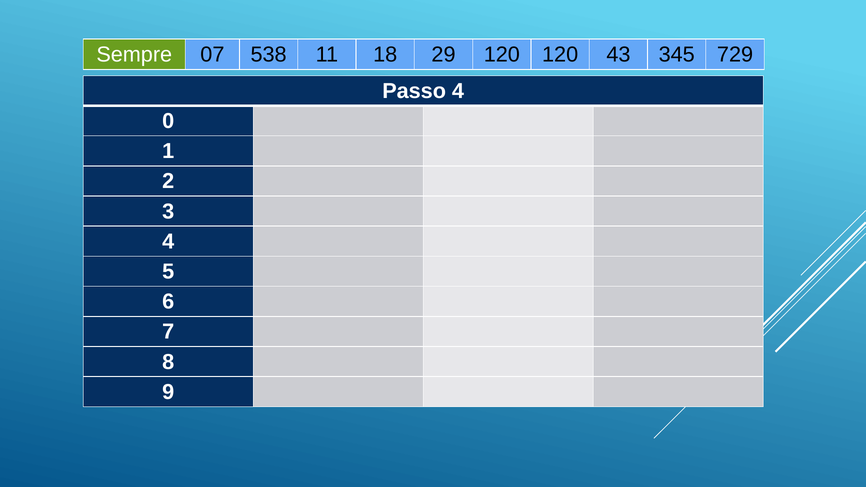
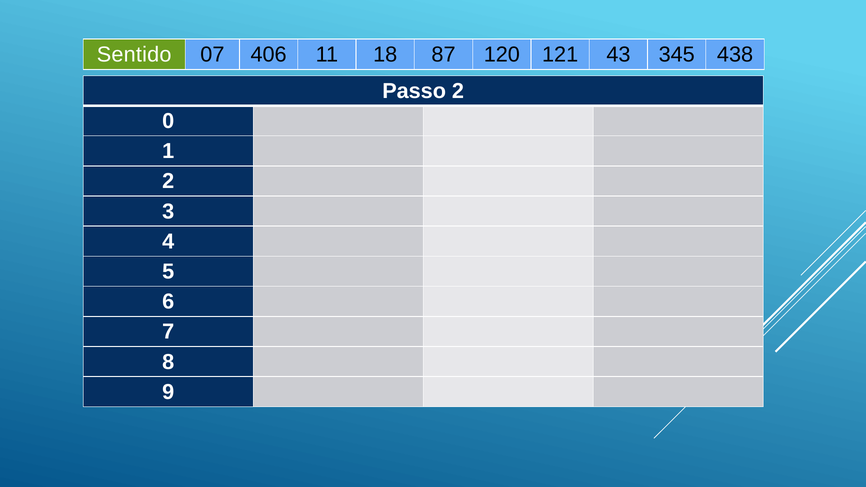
Sempre: Sempre -> Sentido (134, 55)
538: 538 -> 406 (269, 55)
29: 29 -> 87 (444, 55)
120 120: 120 -> 121 (560, 55)
729: 729 -> 438 (735, 55)
Passo 4: 4 -> 2 (458, 91)
